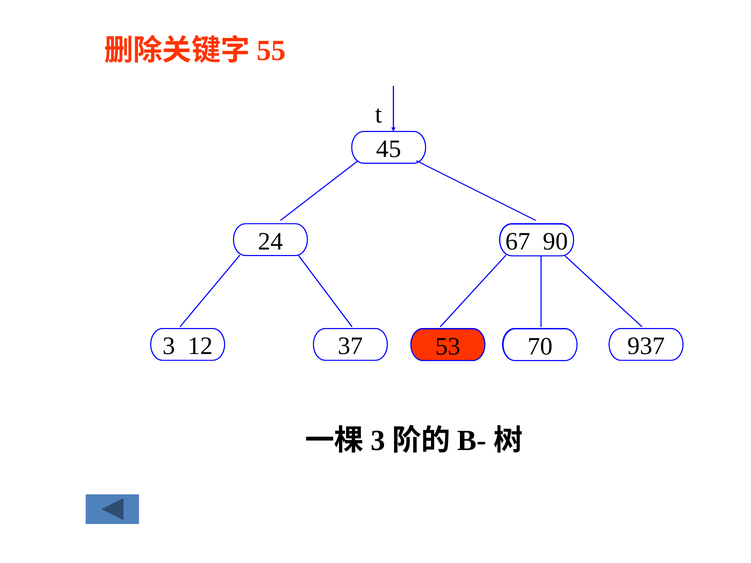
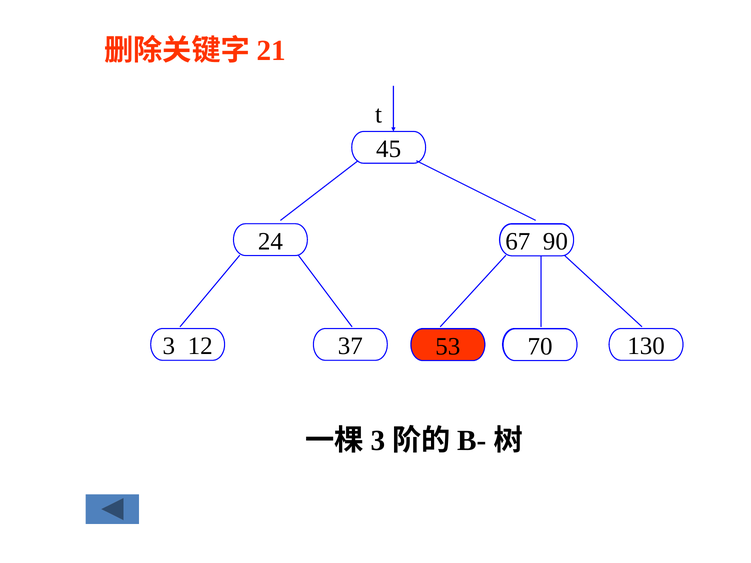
55: 55 -> 21 (272, 51)
937: 937 -> 130 (646, 346)
